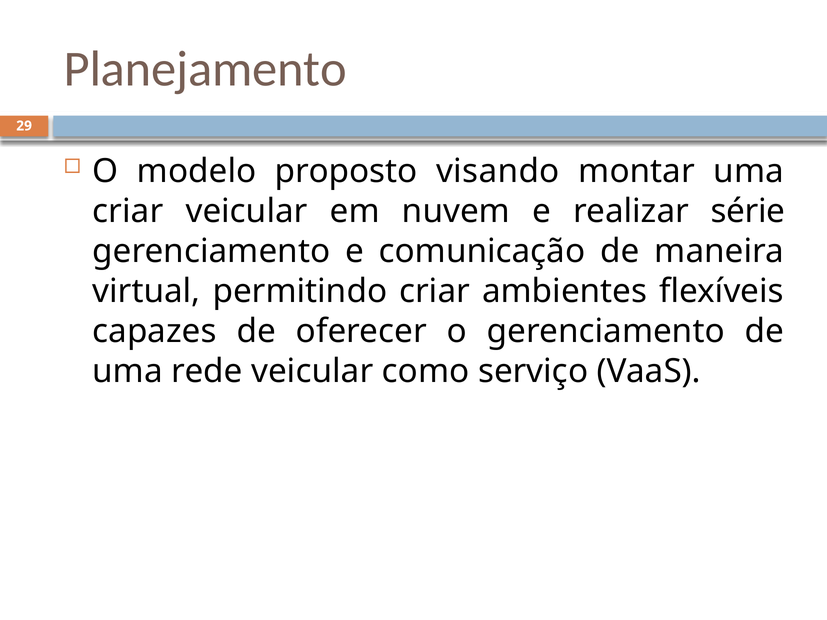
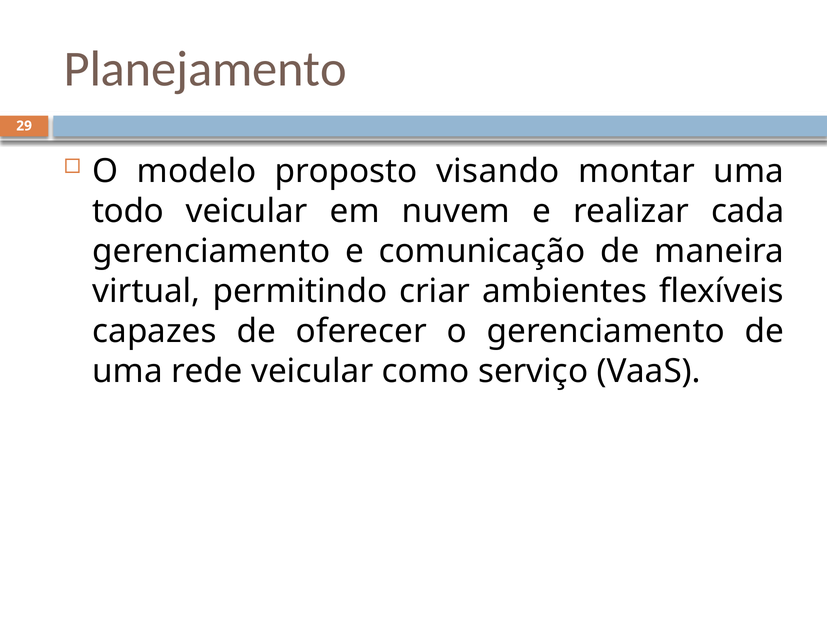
criar: criar -> todo (128, 211)
série: série -> cada (748, 211)
